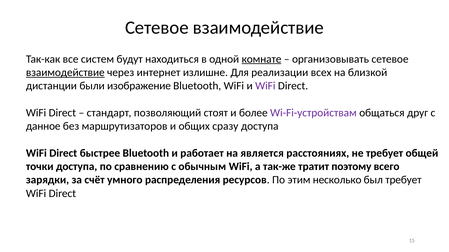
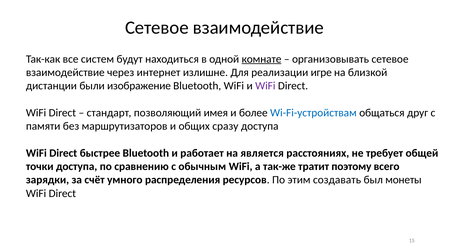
взаимодействие underline: present -> none (65, 73)
всех: всех -> игре (321, 73)
стоят: стоят -> имея (216, 113)
Wi-Fi-устройствам colour: purple -> blue (313, 113)
данное: данное -> памяти (43, 126)
несколько: несколько -> создавать (337, 180)
был требует: требует -> монеты (403, 180)
